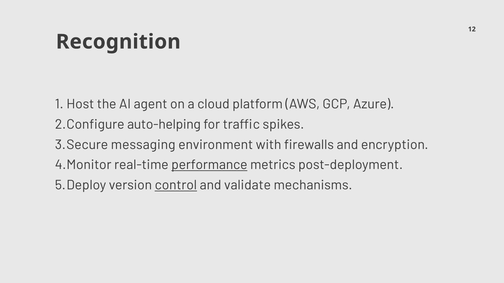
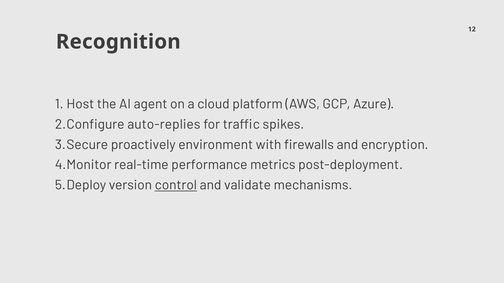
auto-helping: auto-helping -> auto-replies (164, 125)
messaging: messaging -> proactively (143, 145)
performance underline: present -> none (209, 165)
